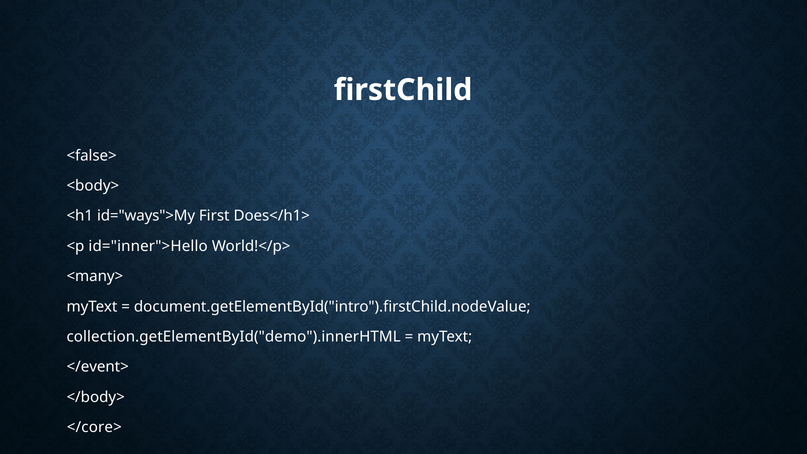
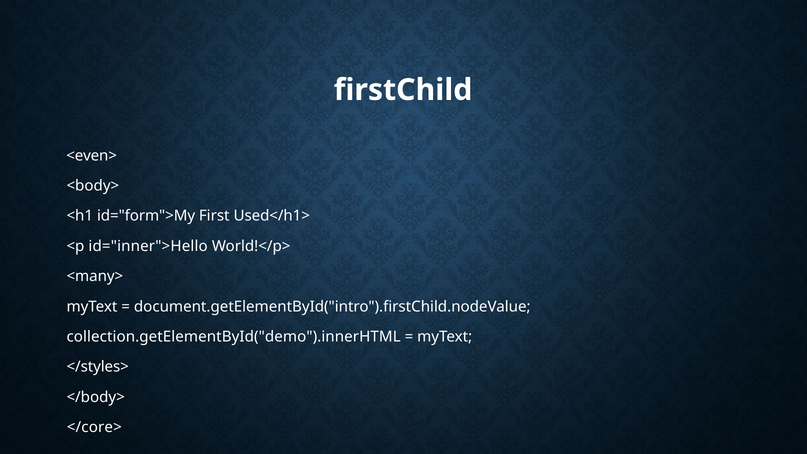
<false>: <false> -> <even> (92, 156)
id="ways">My: id="ways">My -> id="form">My (146, 216)
Does</h1>: Does</h1> -> Used</h1> (272, 216)
</event>: </event> -> </styles> (98, 367)
